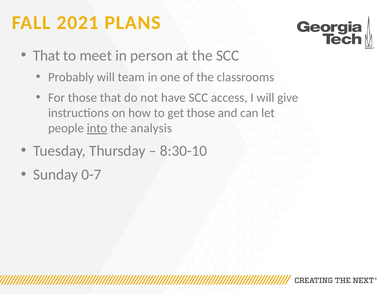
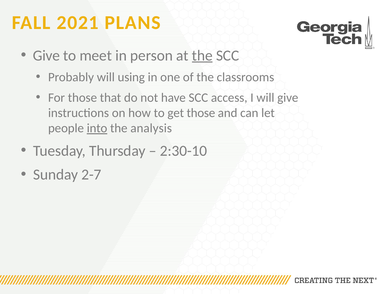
That: That -> Give (46, 55)
the underline: none -> present (202, 55)
team: team -> using (131, 77)
8:30-10: 8:30-10 -> 2:30-10 (183, 151)
0-7: 0-7 -> 2-7 (91, 175)
